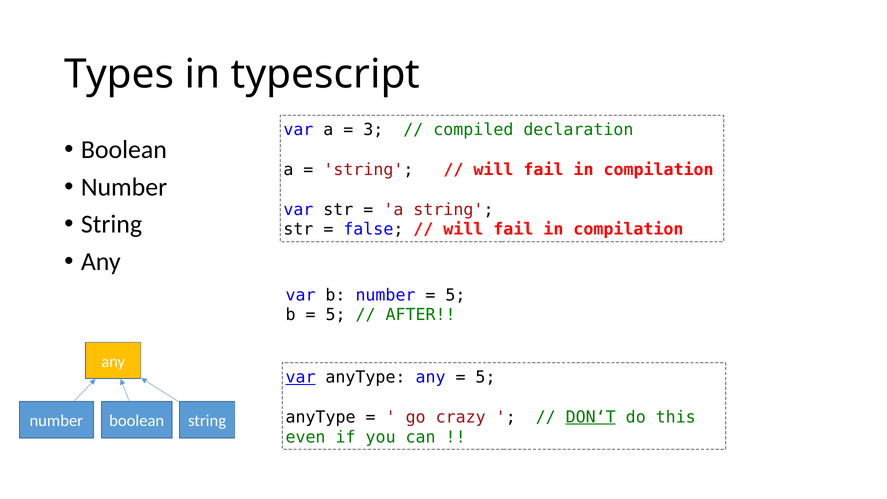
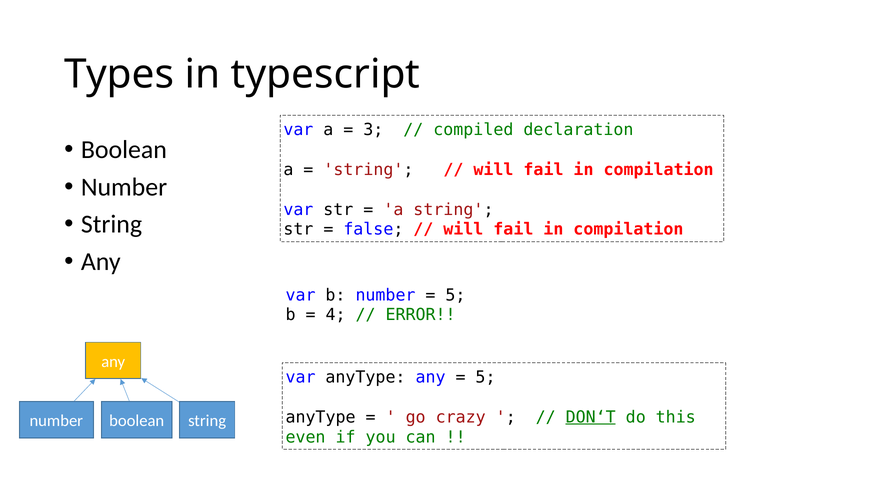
5: 5 -> 4 (336, 315)
AFTER: AFTER -> ERROR (421, 315)
var underline: present -> none (301, 377)
